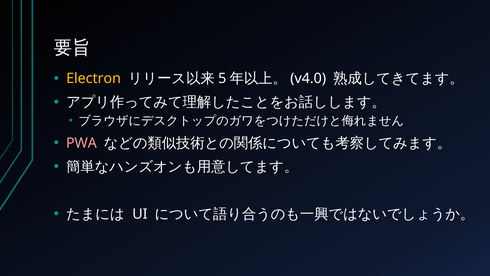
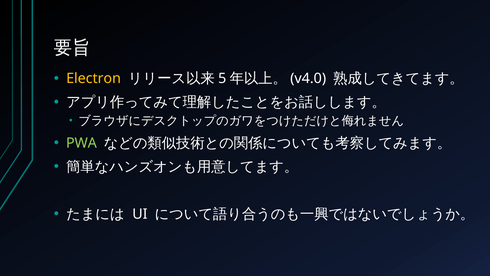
PWA colour: pink -> light green (81, 143)
